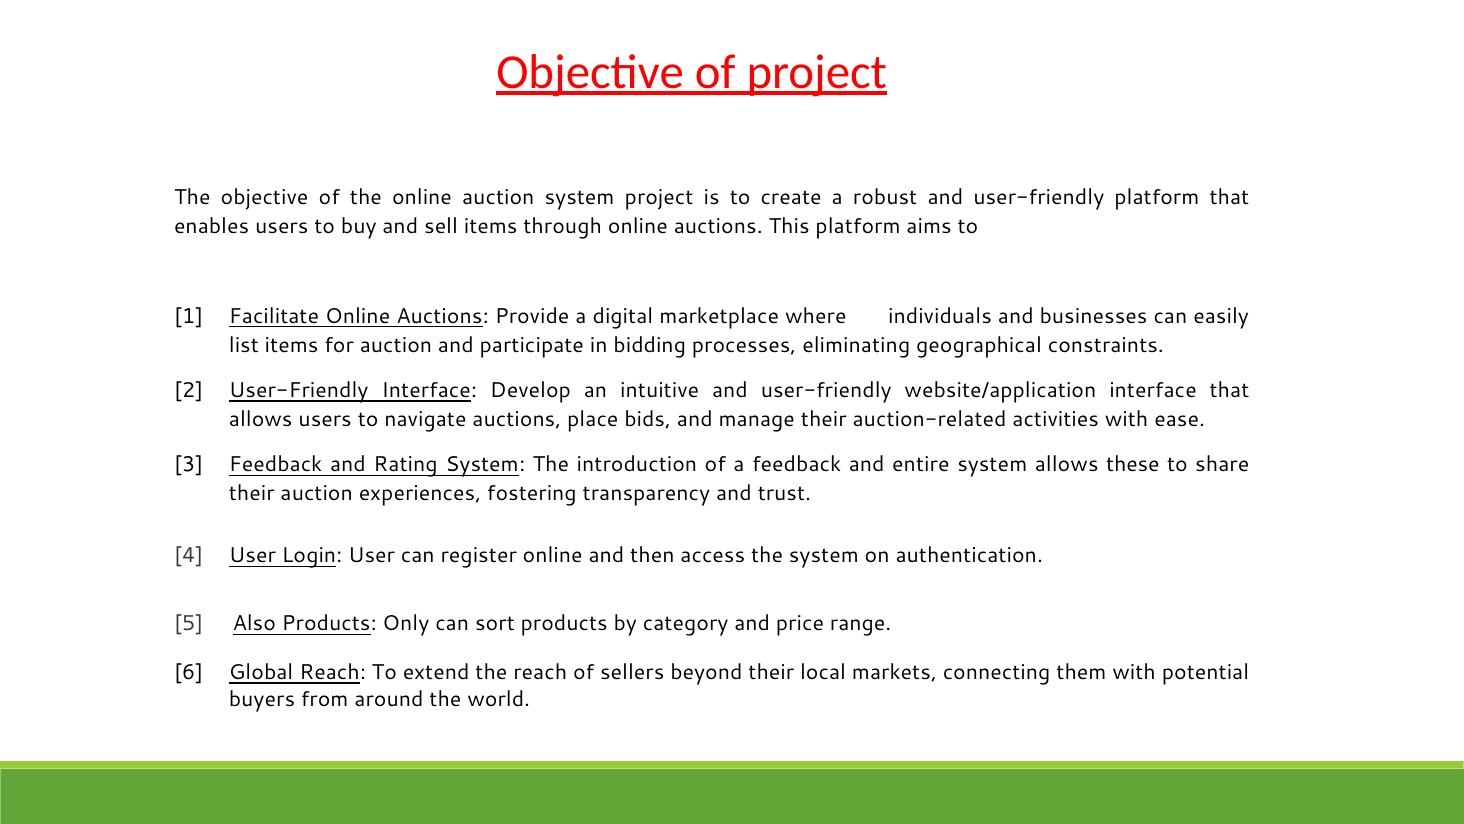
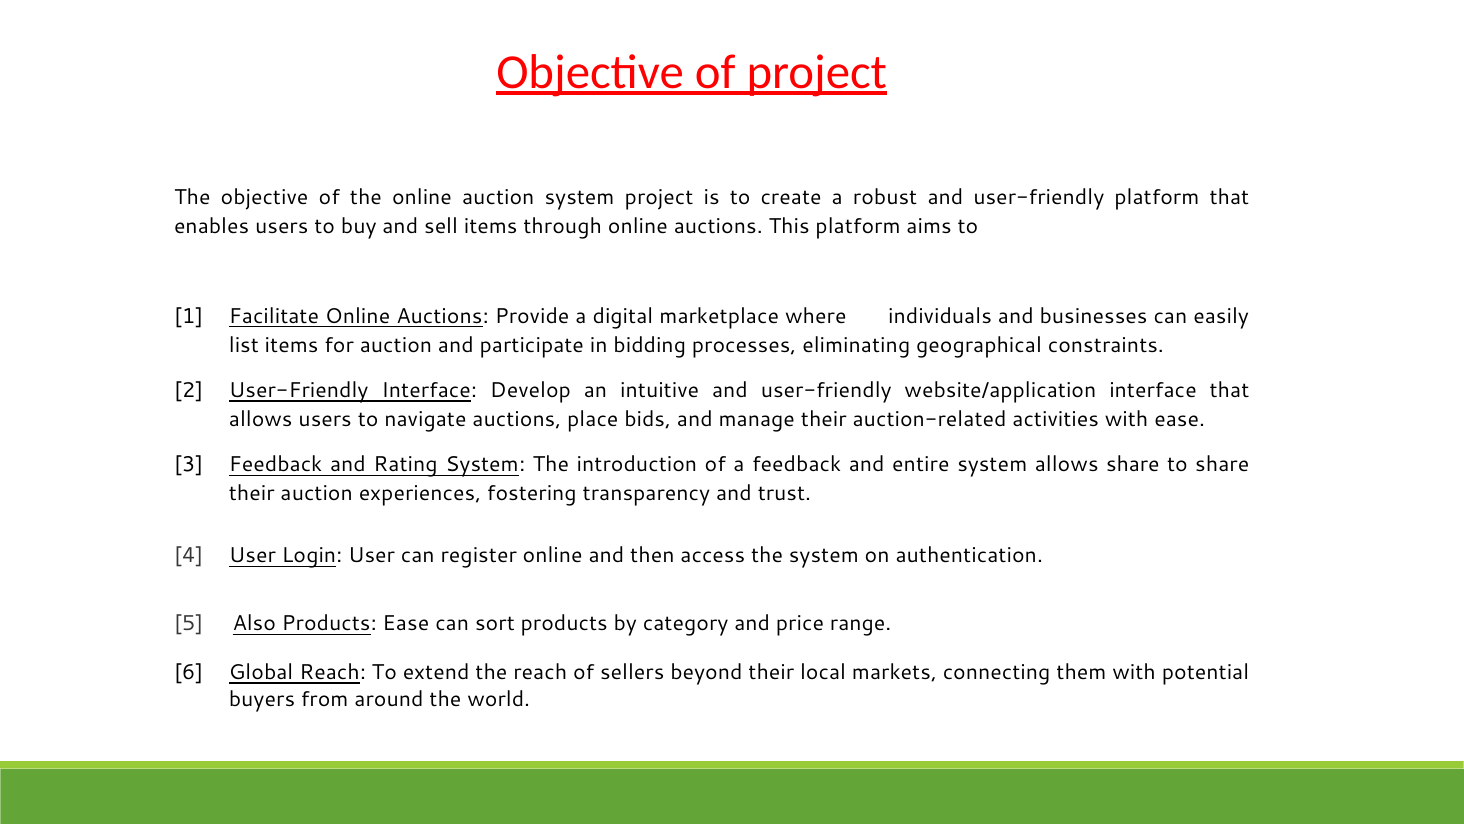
allows these: these -> share (1133, 464)
Products Only: Only -> Ease (406, 623)
